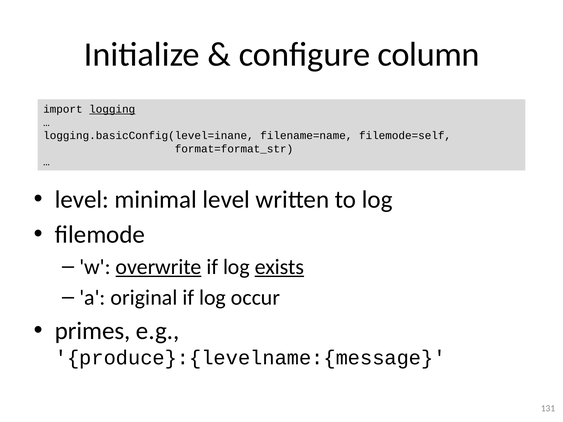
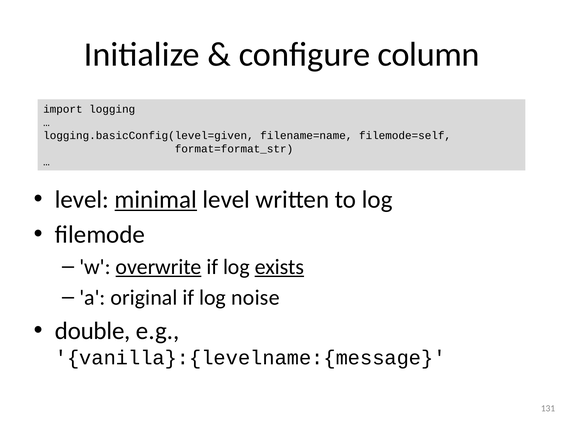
logging underline: present -> none (112, 109)
logging.basicConfig(level=inane: logging.basicConfig(level=inane -> logging.basicConfig(level=given (148, 136)
minimal underline: none -> present (156, 200)
occur: occur -> noise (255, 298)
primes: primes -> double (93, 331)
produce}:{levelname:{message: produce}:{levelname:{message -> vanilla}:{levelname:{message (250, 358)
